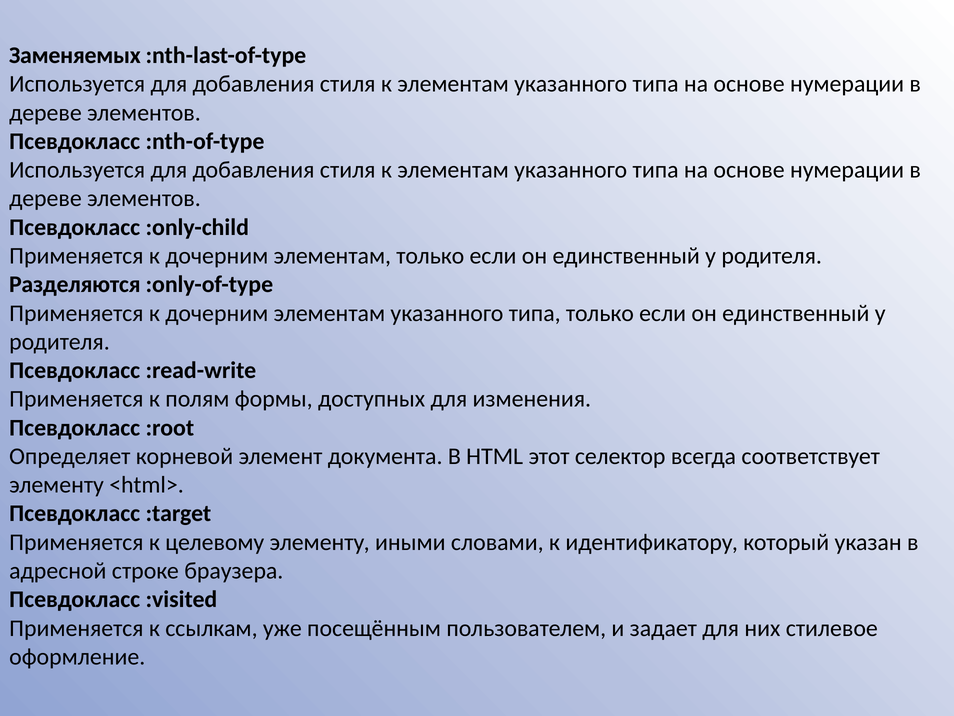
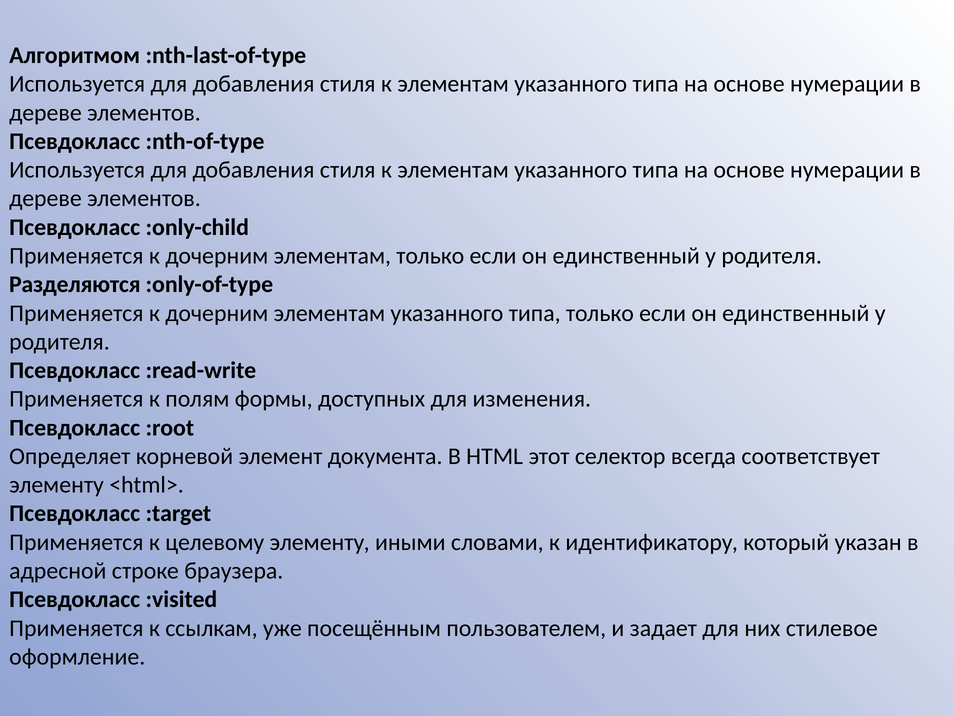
Заменяемых: Заменяемых -> Алгоритмом (75, 55)
